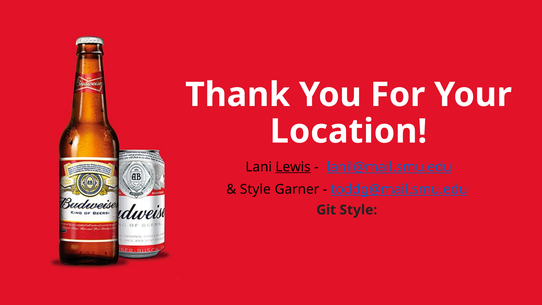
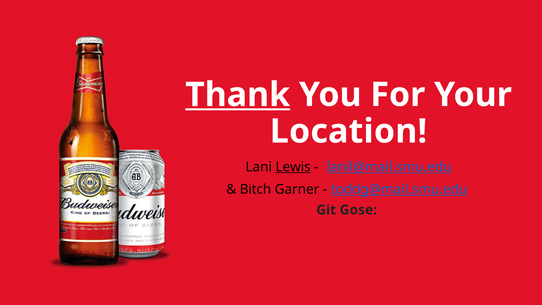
Thank underline: none -> present (238, 95)
Style: Style -> Bitch (255, 189)
Git Style: Style -> Gose (358, 210)
